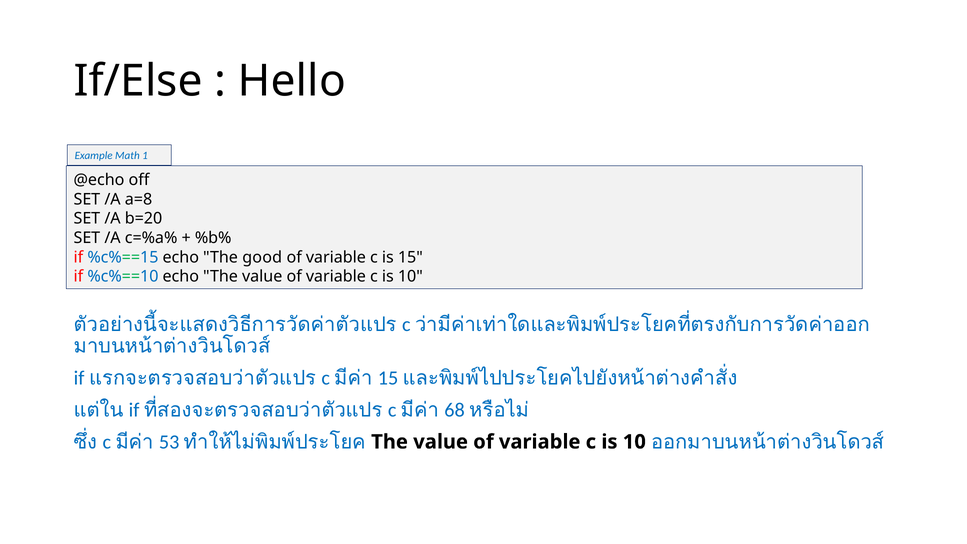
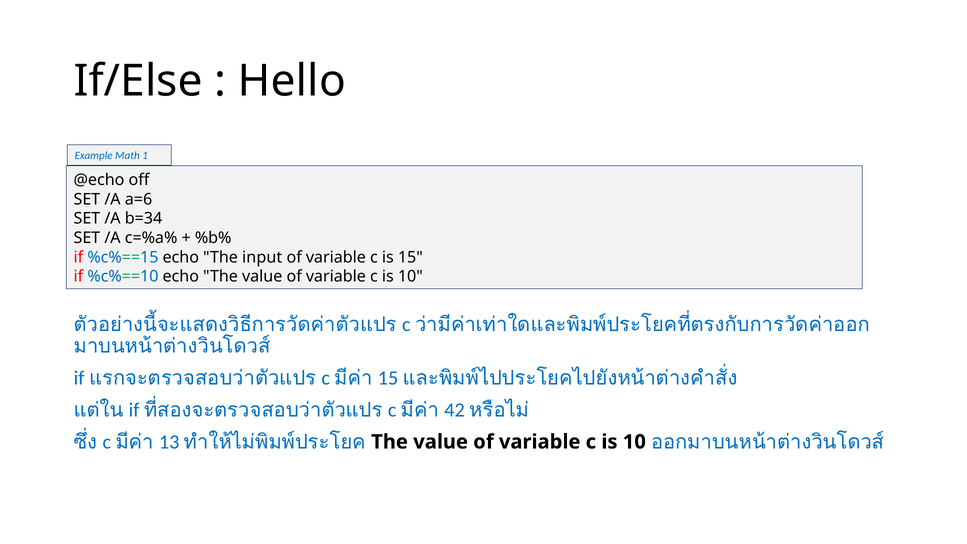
a=8: a=8 -> a=6 (139, 199)
b=20: b=20 -> b=34 (144, 219)
good: good -> input (262, 257)
68: 68 -> 42 (455, 410)
53: 53 -> 13 (169, 442)
